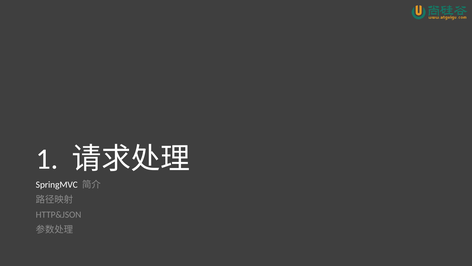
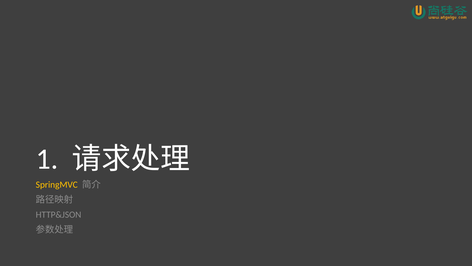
SpringMVC colour: white -> yellow (57, 184)
